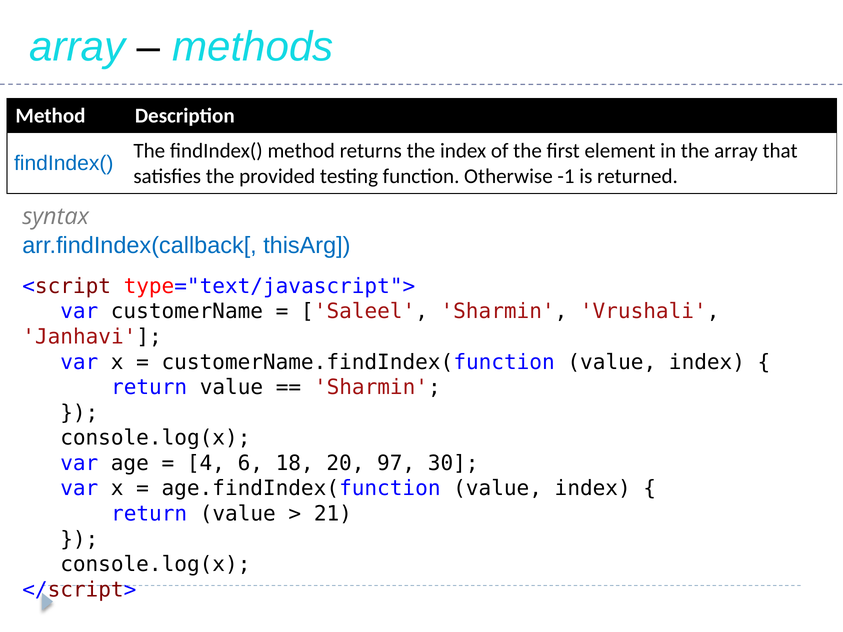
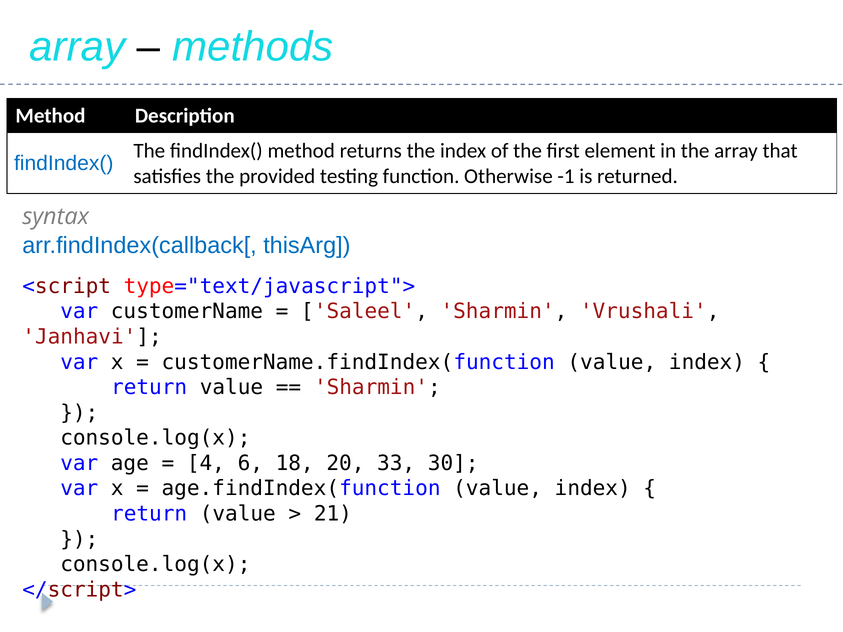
97: 97 -> 33 (396, 463)
